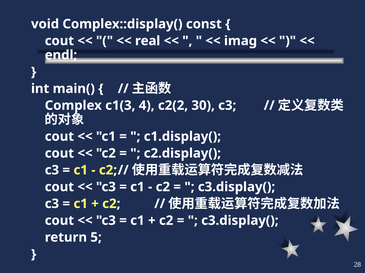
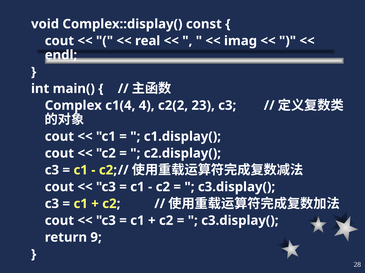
c1(3: c1(3 -> c1(4 (120, 106)
30: 30 -> 23 (203, 106)
5: 5 -> 9 (96, 238)
